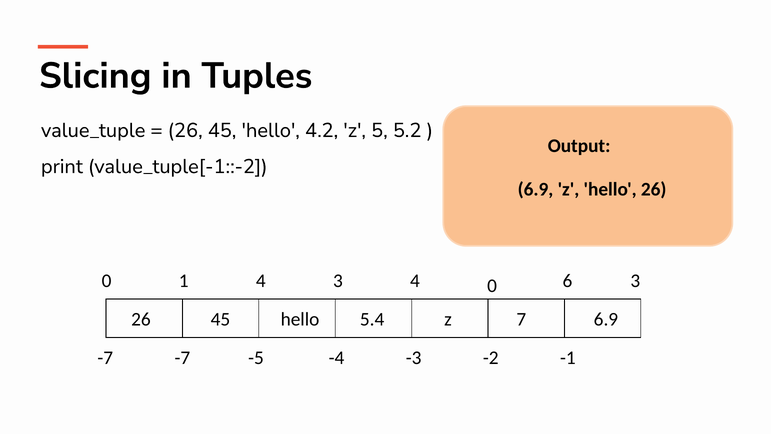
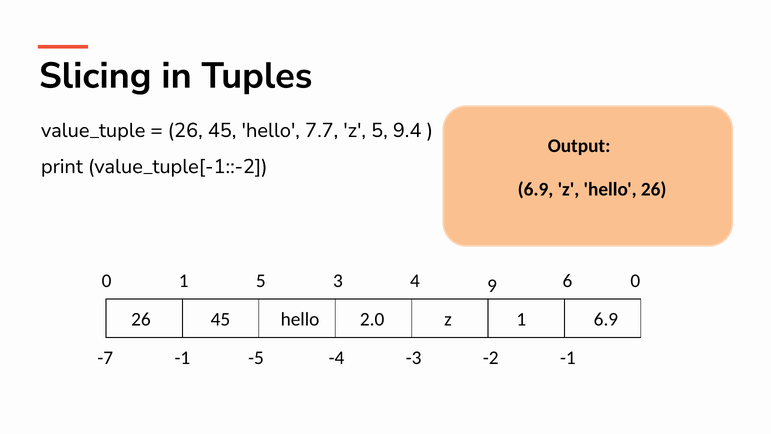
4.2: 4.2 -> 7.7 (322, 130)
5.2: 5.2 -> 9.4 (407, 130)
1 4: 4 -> 5 (261, 281)
4 0: 0 -> 9 (492, 286)
6 3: 3 -> 0 (635, 281)
5.4: 5.4 -> 2.0 (372, 319)
z 7: 7 -> 1 (521, 319)
-7 -7: -7 -> -1 (182, 358)
